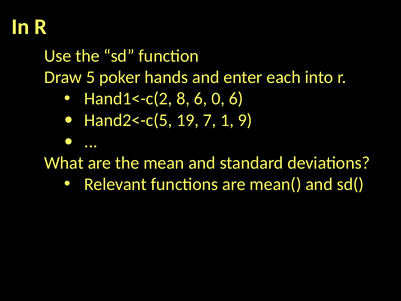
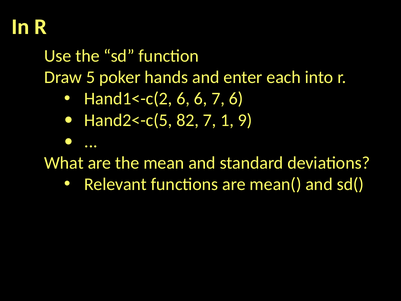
Hand1<-c(2 8: 8 -> 6 (183, 99)
6 0: 0 -> 7 (218, 99)
19: 19 -> 82 (188, 120)
